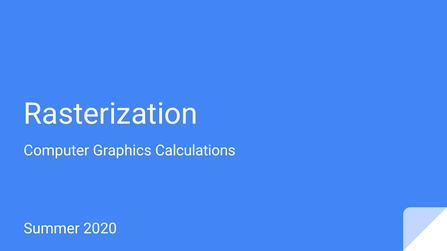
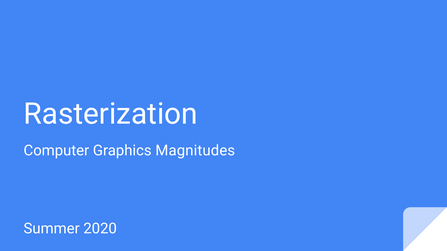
Calculations: Calculations -> Magnitudes (195, 151)
